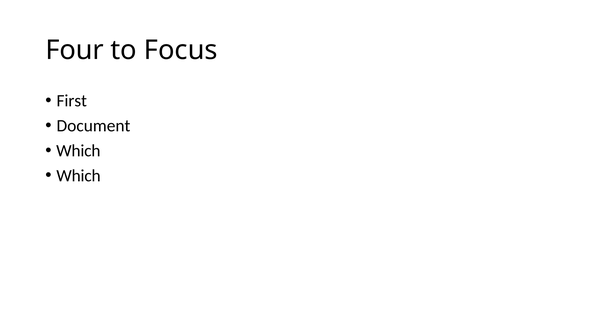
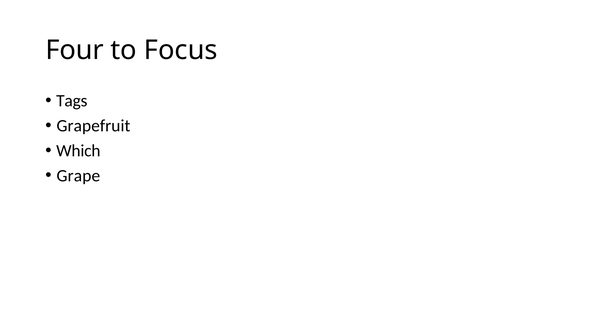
First: First -> Tags (72, 101)
Document: Document -> Grapefruit (93, 126)
Which: Which -> Grape (78, 175)
